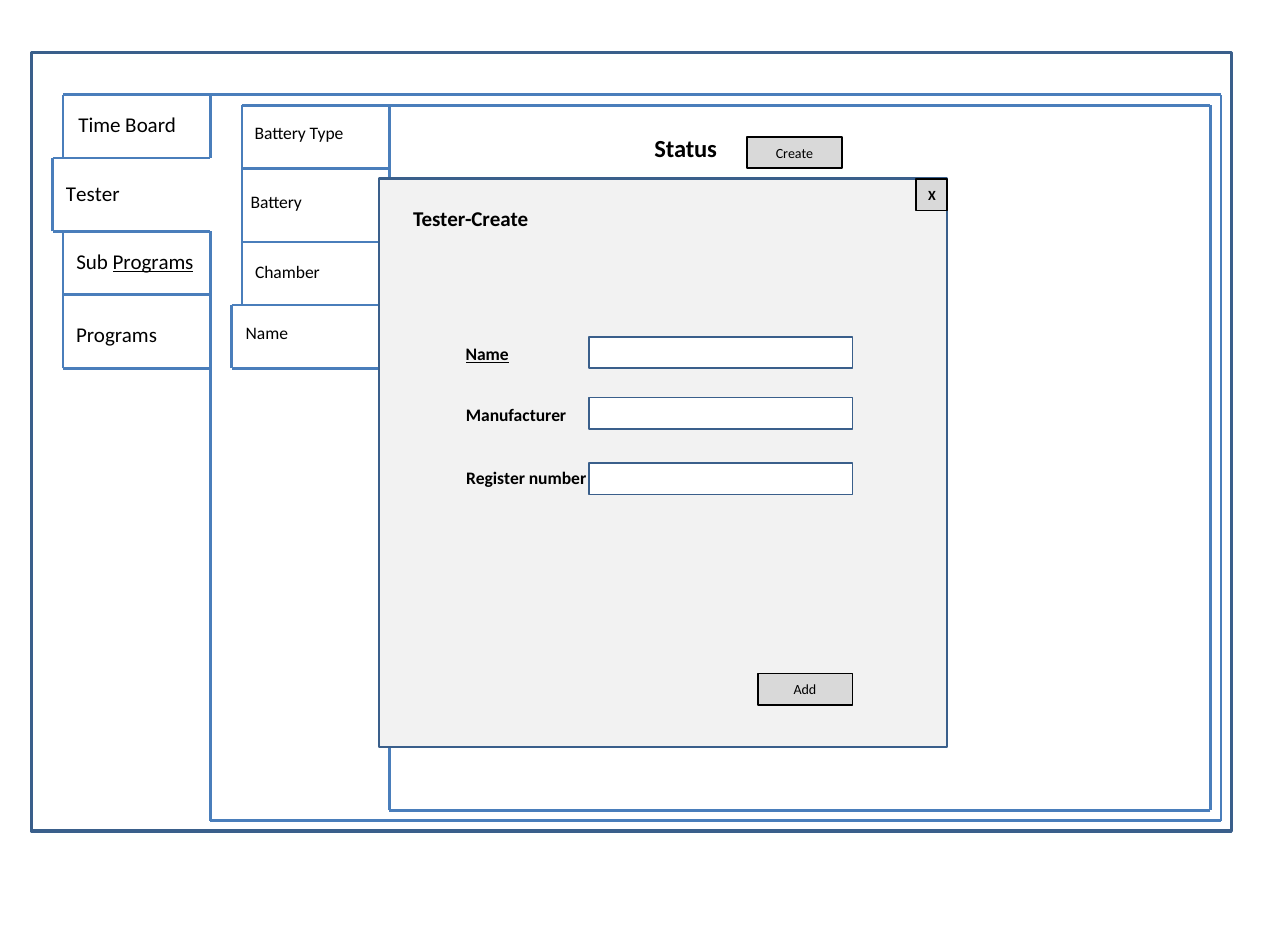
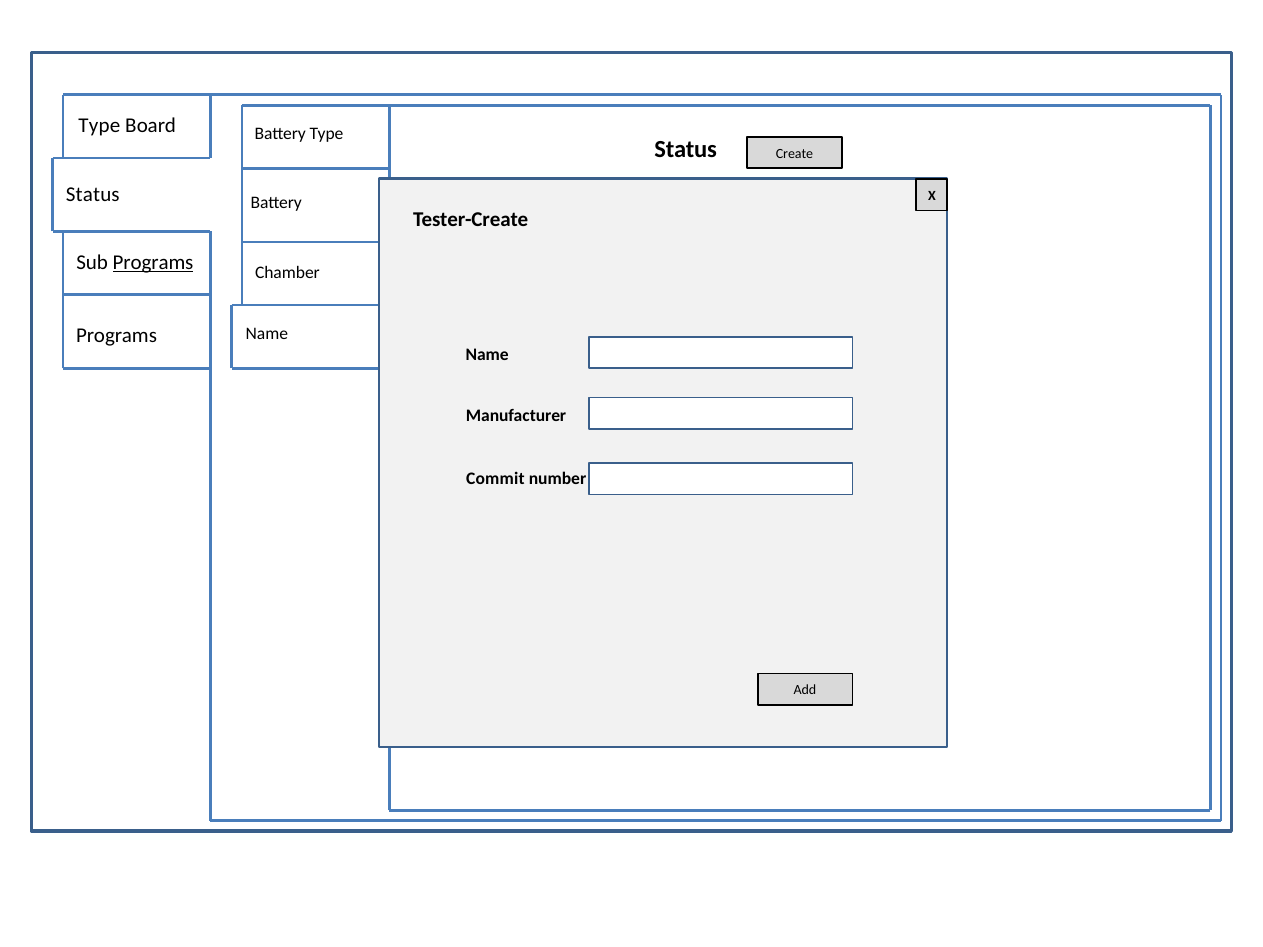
Time: Time -> Type (99, 126)
Tester: Tester -> Status (93, 195)
Name underline: present -> none (487, 355)
Register: Register -> Commit (495, 479)
